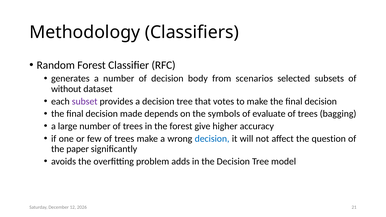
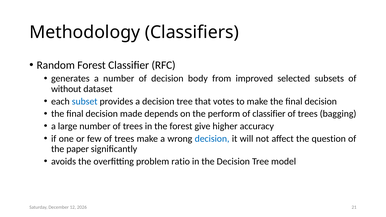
scenarios: scenarios -> improved (254, 79)
subset colour: purple -> blue (85, 101)
symbols: symbols -> perform (224, 114)
of evaluate: evaluate -> classifier (269, 114)
adds: adds -> ratio (181, 162)
